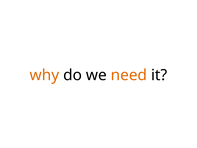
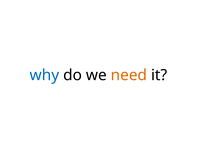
why colour: orange -> blue (44, 75)
